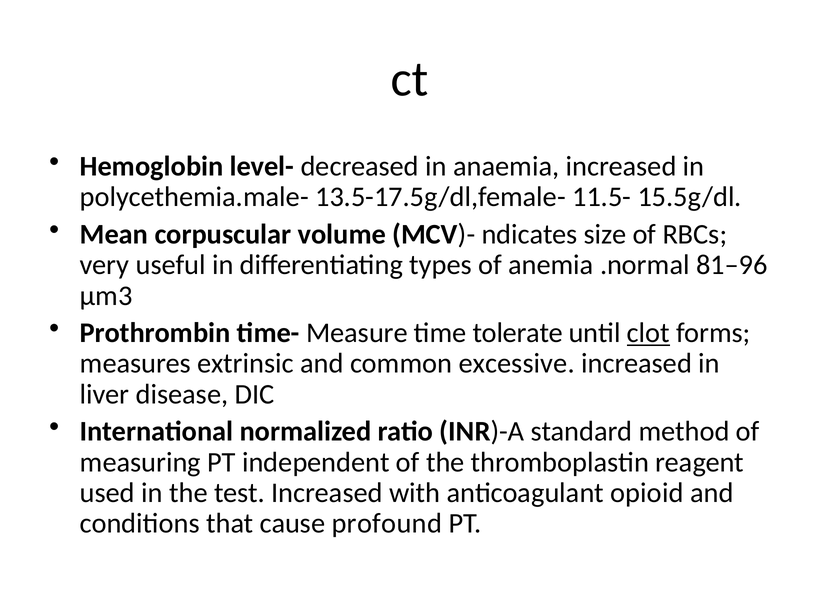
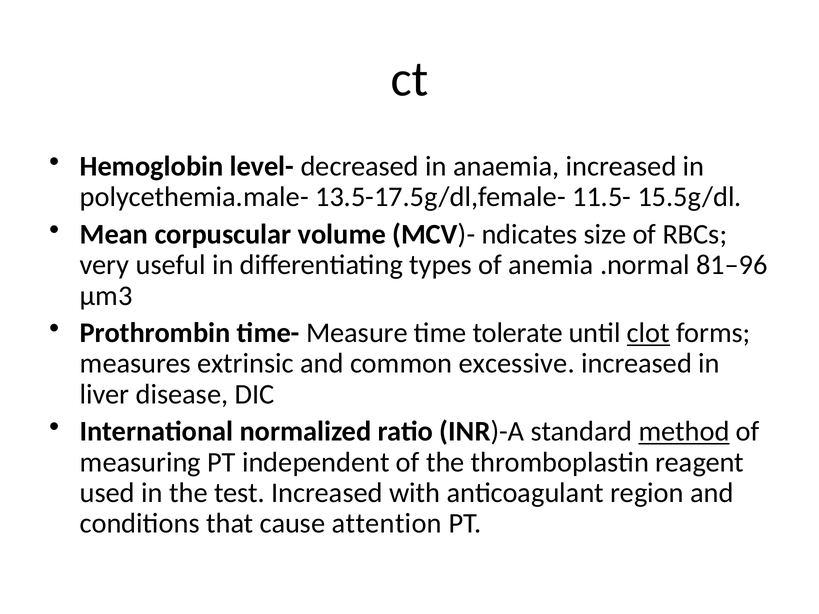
method underline: none -> present (684, 432)
opioid: opioid -> region (647, 493)
profound: profound -> attention (387, 524)
